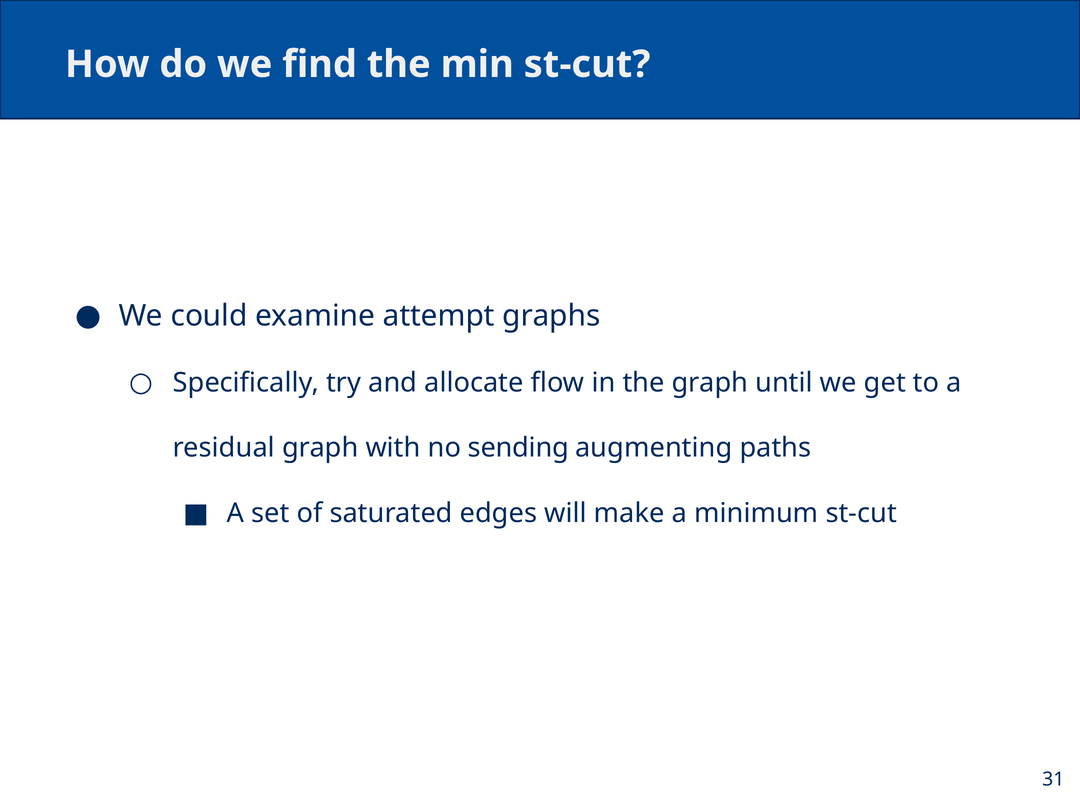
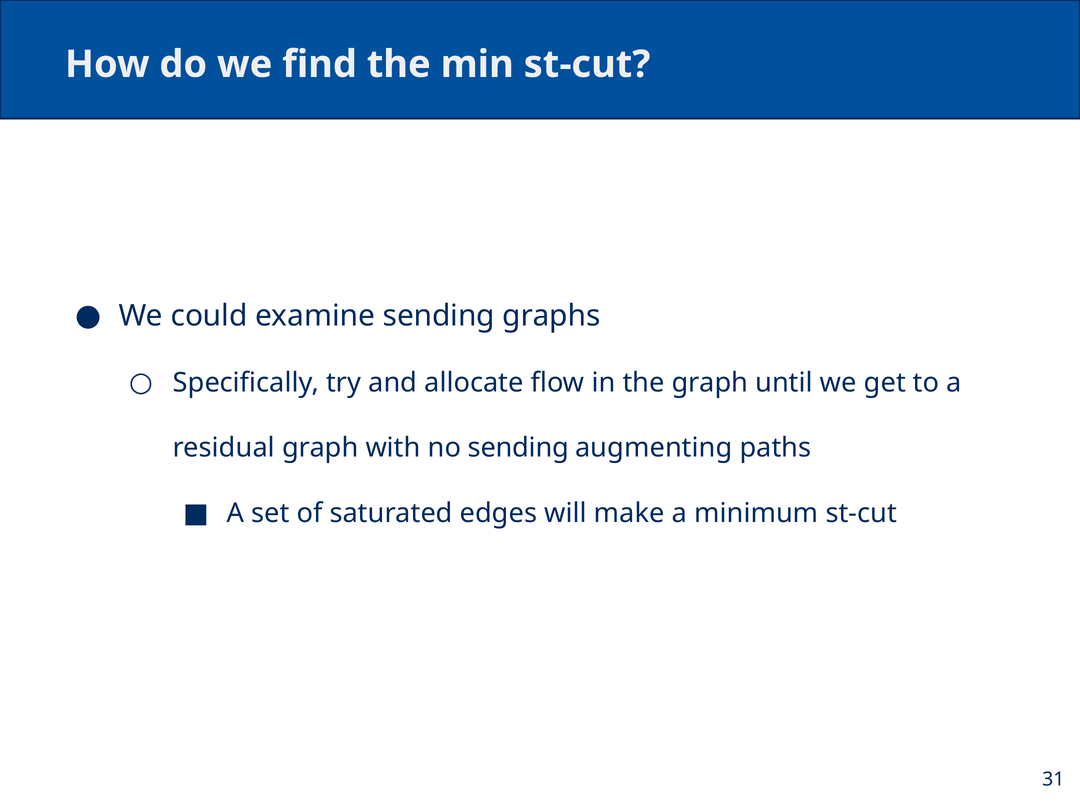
examine attempt: attempt -> sending (439, 316)
